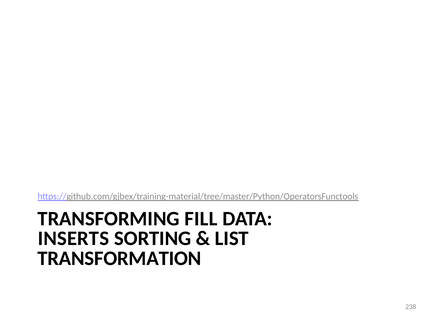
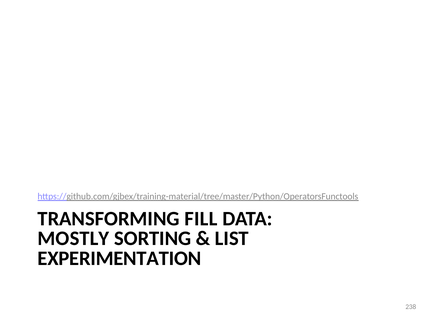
INSERTS: INSERTS -> MOSTLY (73, 238)
TRANSFORMATION: TRANSFORMATION -> EXPERIMENTATION (119, 258)
